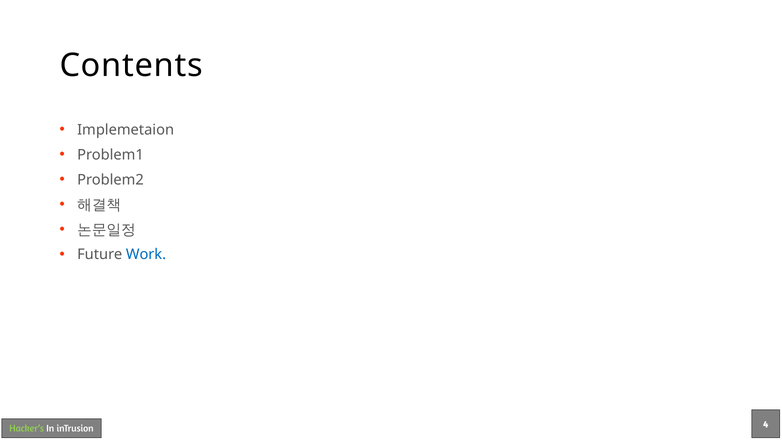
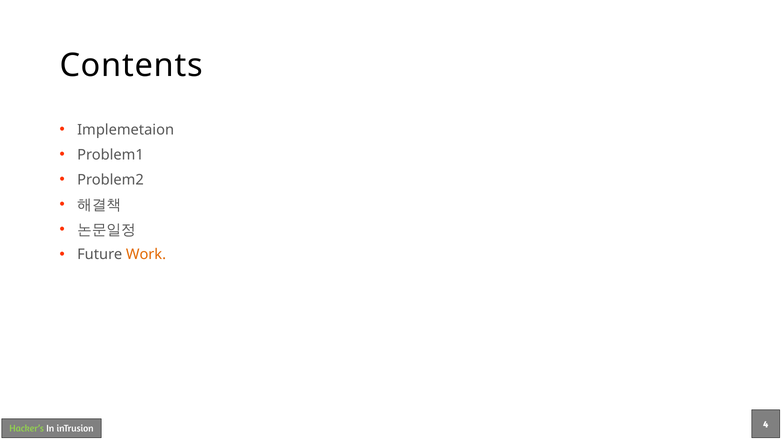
Work colour: blue -> orange (146, 255)
